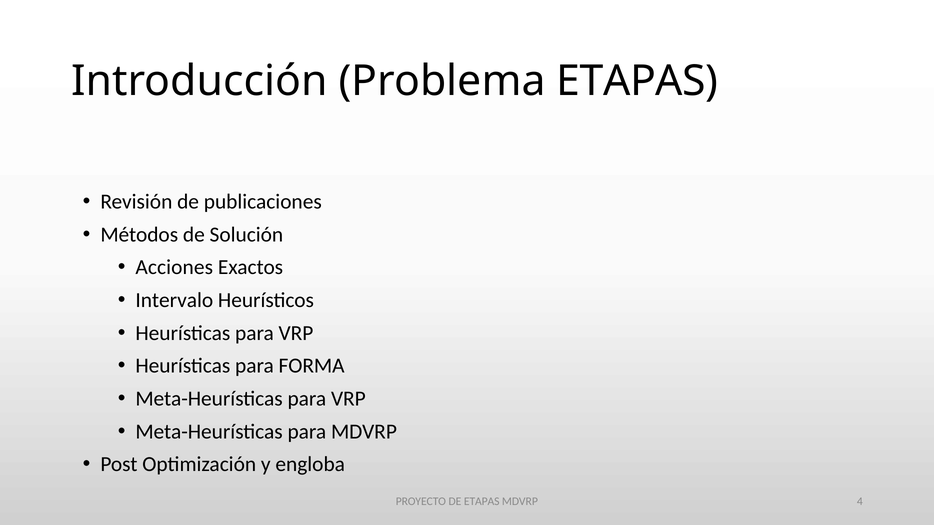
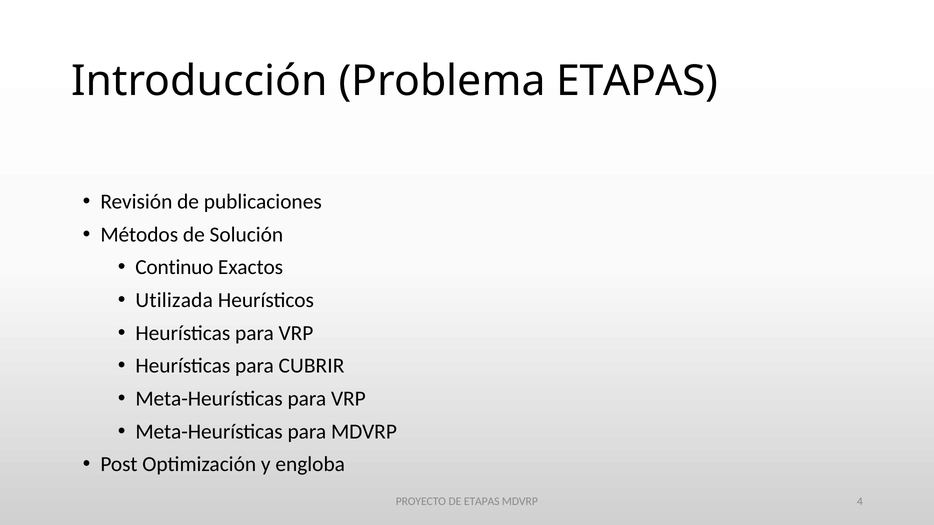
Acciones: Acciones -> Continuo (174, 268)
Intervalo: Intervalo -> Utilizada (174, 300)
FORMA: FORMA -> CUBRIR (311, 366)
